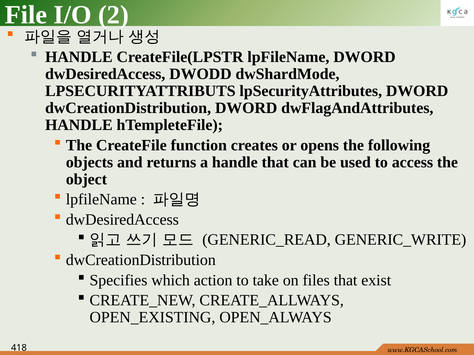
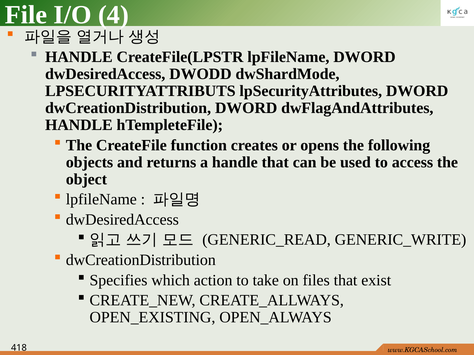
2: 2 -> 4 (113, 15)
